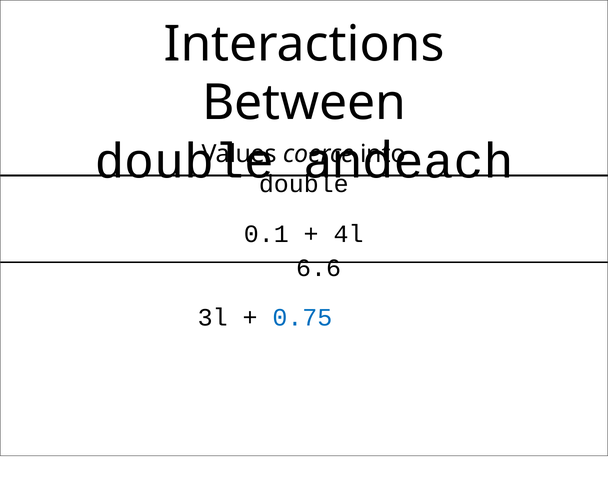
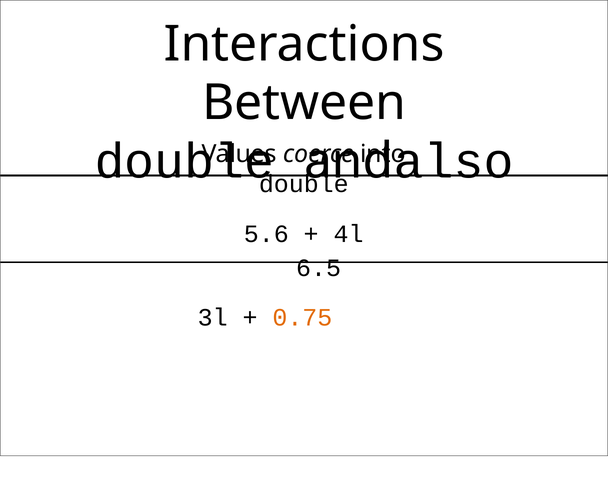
each: each -> also (454, 161)
0.1: 0.1 -> 5.6 (266, 234)
6.6: 6.6 -> 6.5 (319, 268)
0.75 colour: blue -> orange (302, 318)
